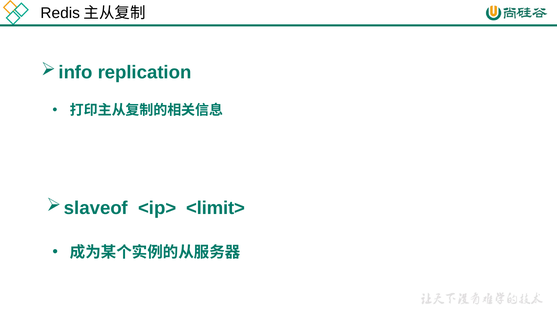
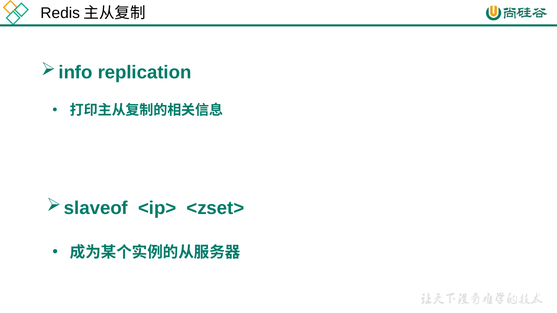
<limit>: <limit> -> <zset> (215, 208)
